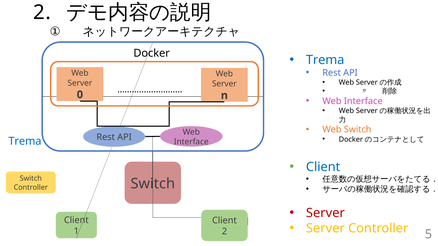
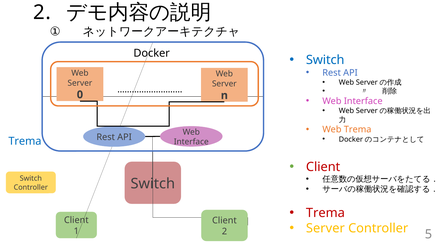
Trema: Trema -> Switch (325, 60)
Web Switch: Switch -> Trema (358, 130)
Client colour: blue -> red (323, 167)
Server: Server -> Trema (325, 213)
